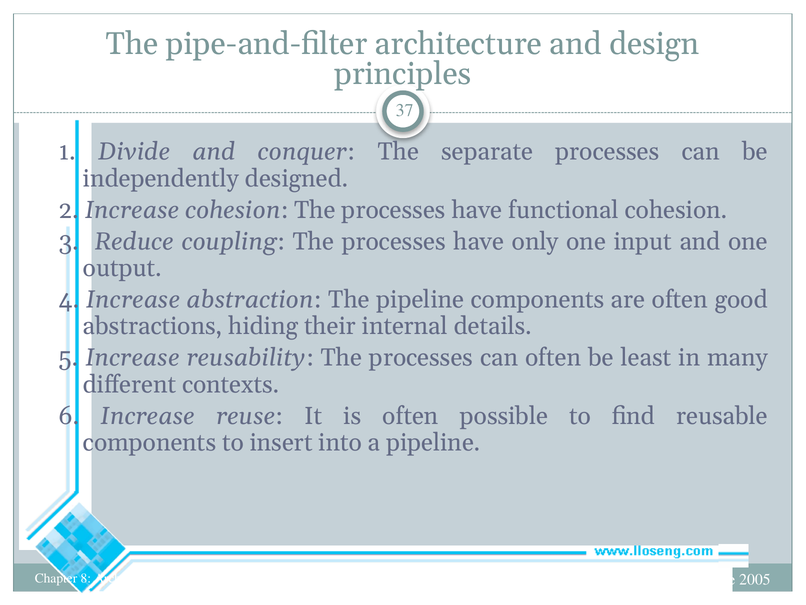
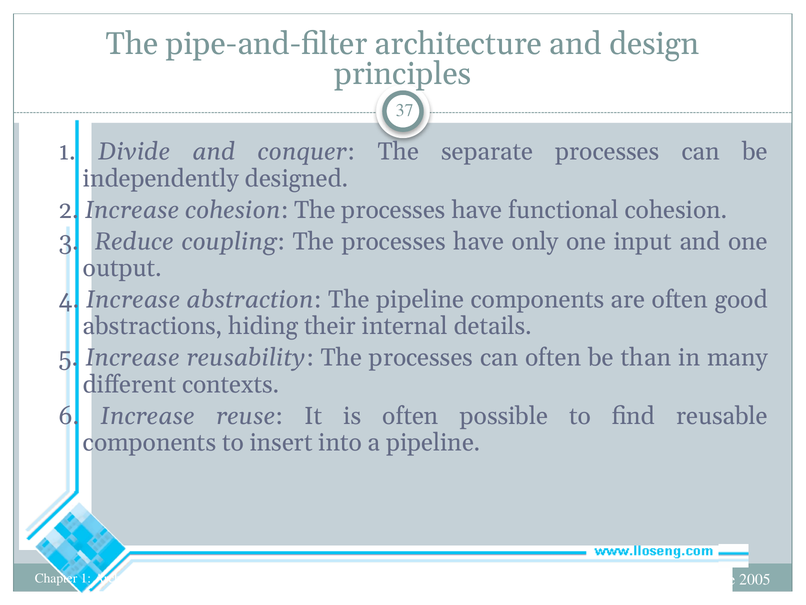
least: least -> than (646, 358)
Chapter 8: 8 -> 1 (86, 578)
